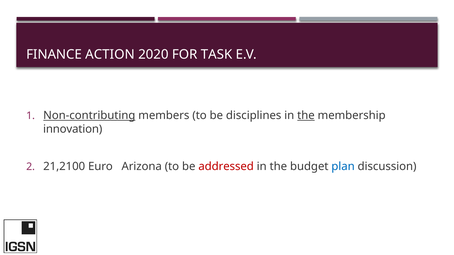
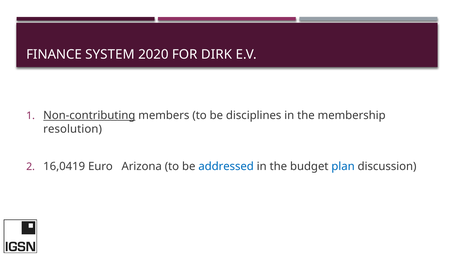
ACTION: ACTION -> SYSTEM (110, 55)
TASK: TASK -> DIRK (216, 55)
the underline: present -> none (306, 116)
innovation: innovation -> resolution (73, 129)
21,2100: 21,2100 -> 16,0419 (64, 167)
addressed colour: red -> blue (226, 167)
